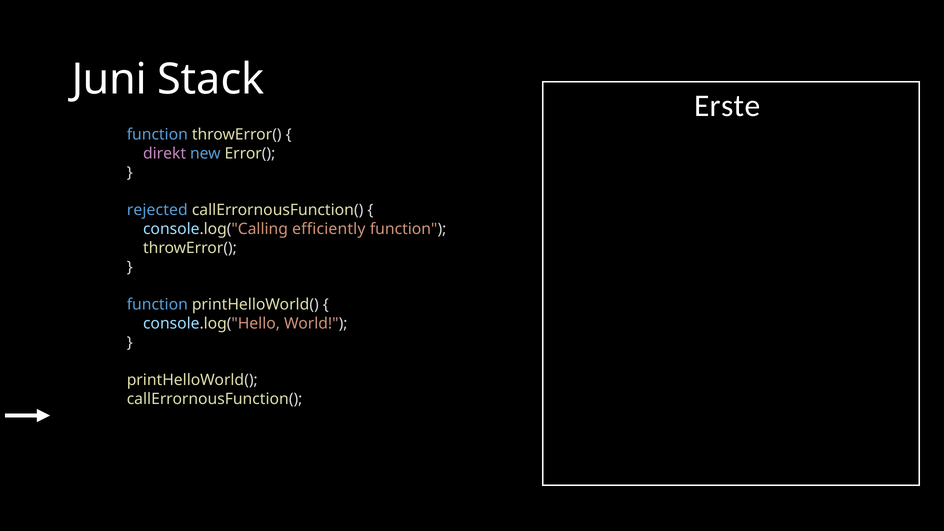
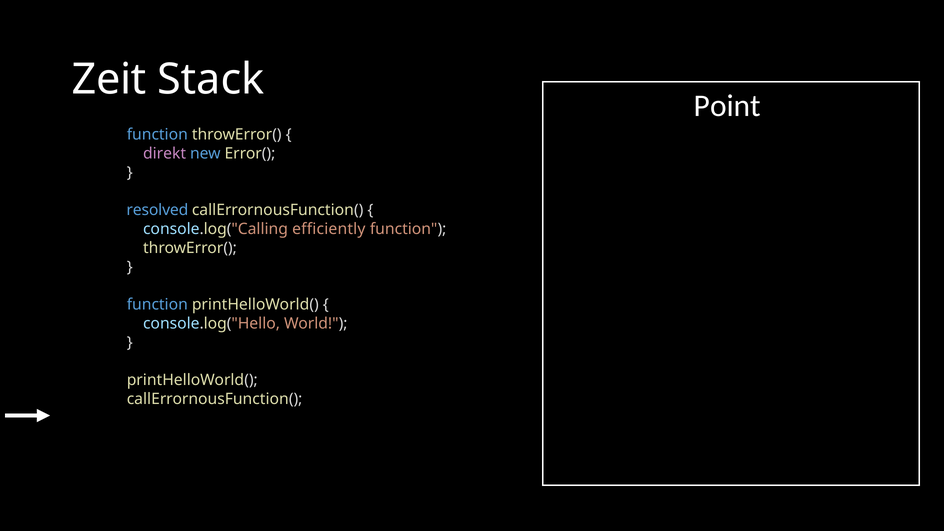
Juni: Juni -> Zeit (109, 79)
Erste: Erste -> Point (727, 106)
rejected: rejected -> resolved (157, 210)
